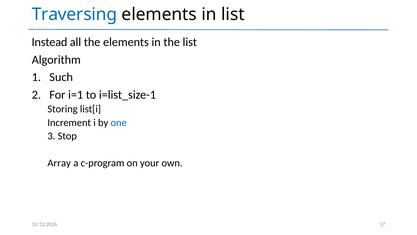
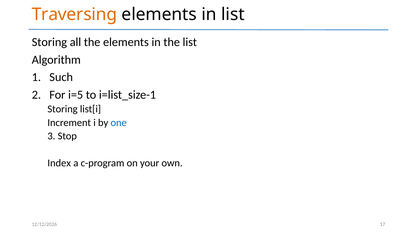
Traversing colour: blue -> orange (74, 14)
Instead: Instead -> Storing (49, 42)
i=1: i=1 -> i=5 (76, 95)
Array: Array -> Index (59, 163)
